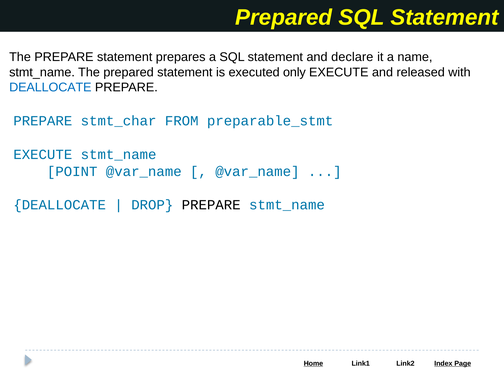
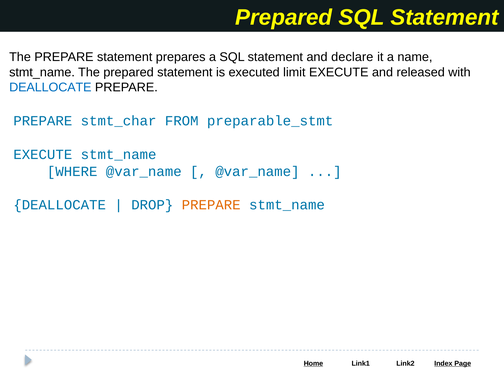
only: only -> limit (294, 72)
POINT: POINT -> WHERE (72, 171)
PREPARE colour: black -> orange (211, 205)
